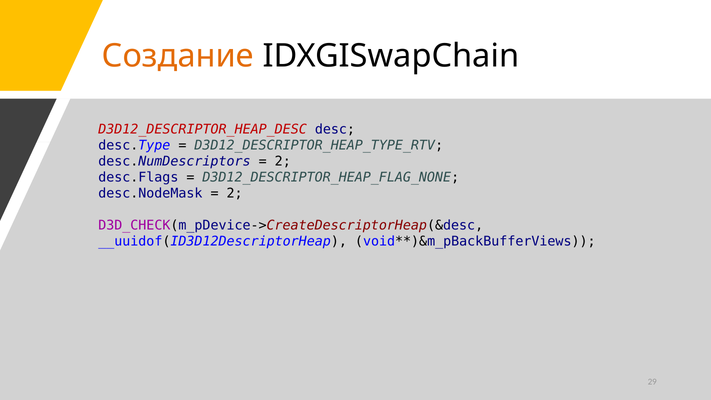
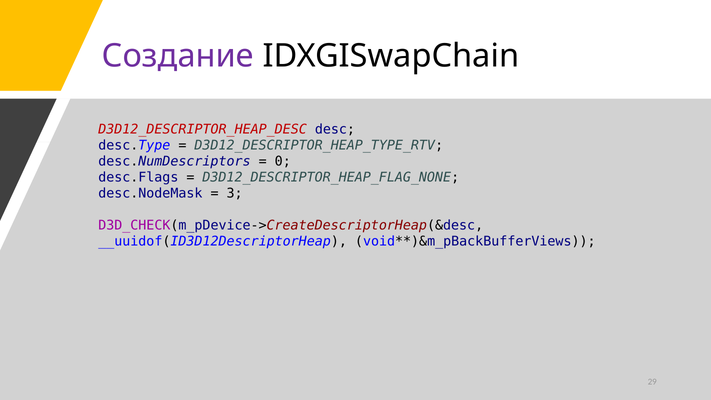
Создание colour: orange -> purple (178, 56)
2: 2 -> 0 (283, 162)
2: 2 -> 3 (235, 194)
